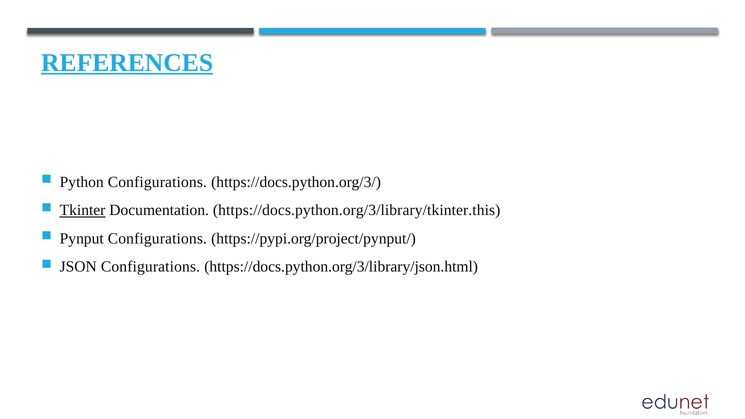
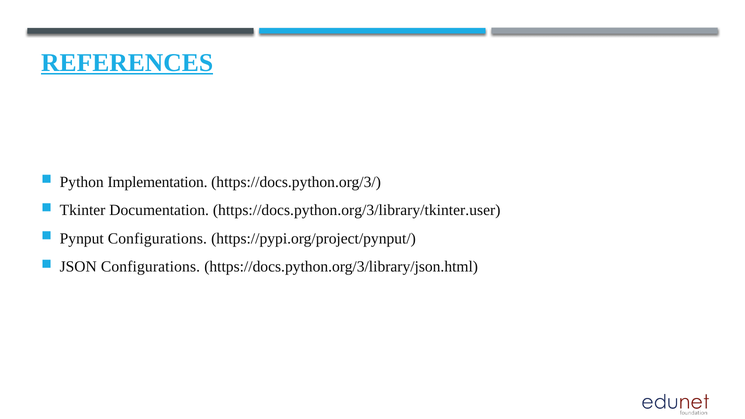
Python Configurations: Configurations -> Implementation (158, 182)
Tkinter underline: present -> none (83, 210)
https://docs.python.org/3/library/tkinter.this: https://docs.python.org/3/library/tkinter.this -> https://docs.python.org/3/library/tkinter.user (357, 210)
